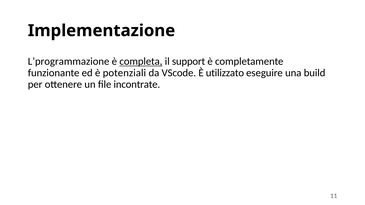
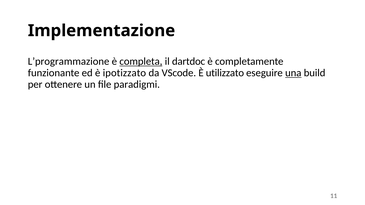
support: support -> dartdoc (189, 61)
potenziali: potenziali -> ipotizzato (124, 73)
una underline: none -> present (293, 73)
incontrate: incontrate -> paradigmi (137, 84)
